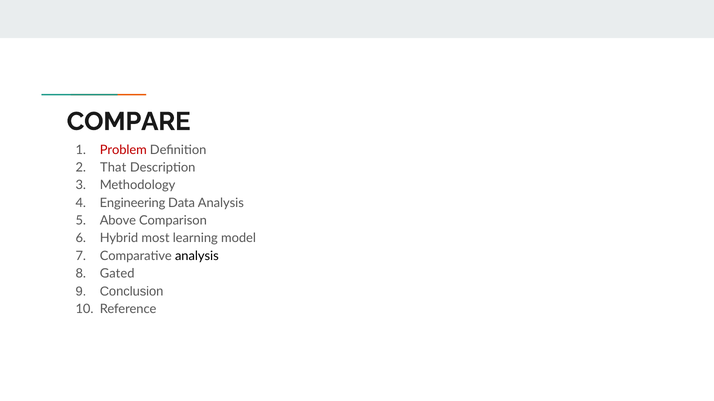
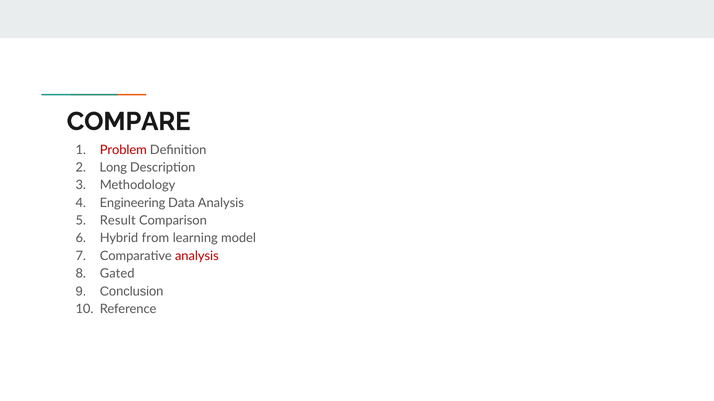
That: That -> Long (113, 168)
Above: Above -> Result (118, 221)
most: most -> from (155, 239)
analysis colour: black -> red (197, 256)
